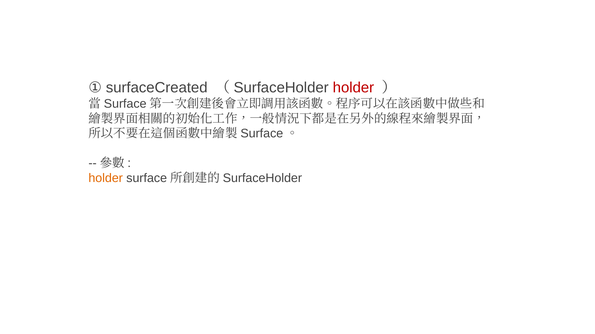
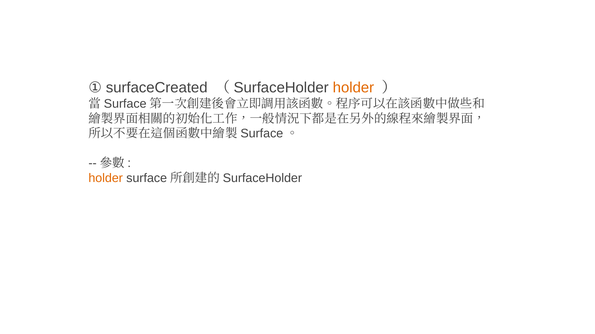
holder colour: red -> orange (353, 88)
